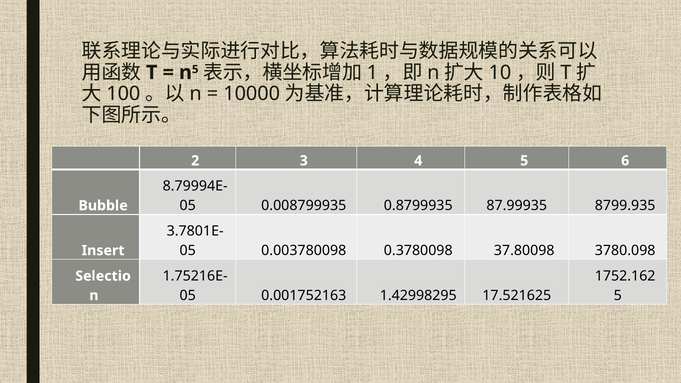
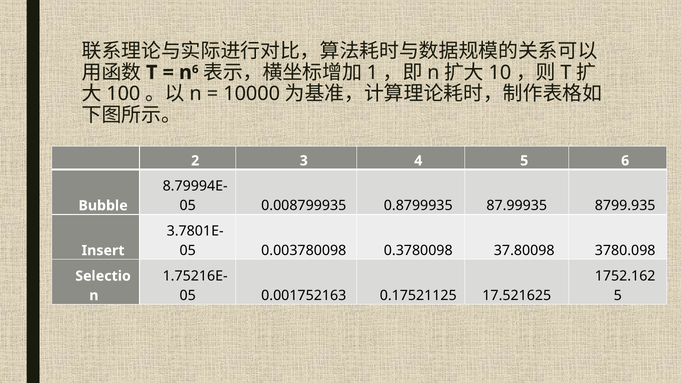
5: 5 -> 6 (195, 69)
1.42998295: 1.42998295 -> 0.17521125 (418, 295)
